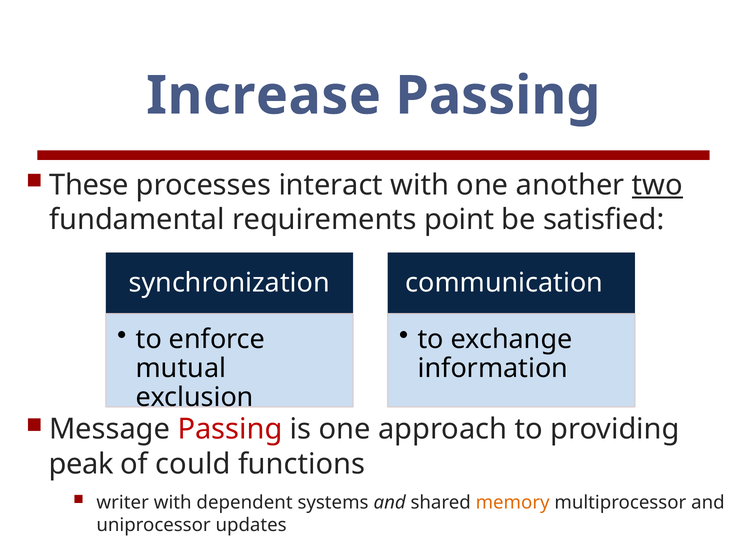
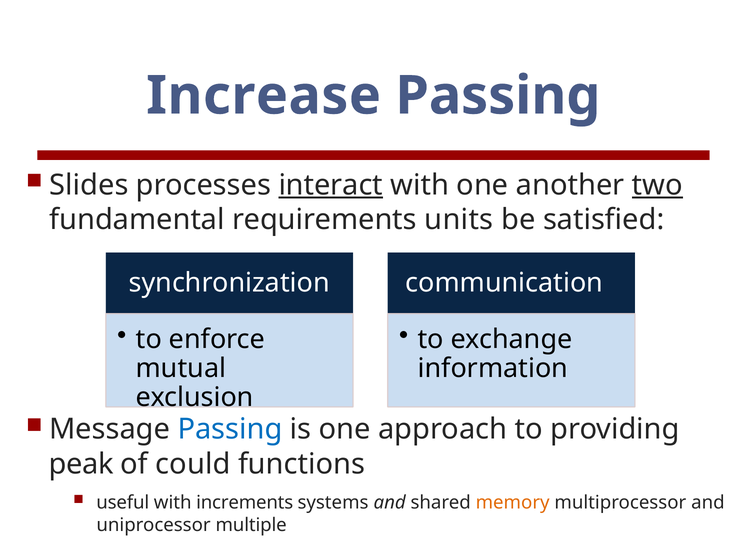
These: These -> Slides (89, 185)
interact underline: none -> present (331, 185)
point: point -> units (459, 220)
Passing colour: red -> blue (230, 430)
writer: writer -> useful (123, 503)
dependent: dependent -> increments (245, 503)
updates: updates -> multiple (251, 525)
